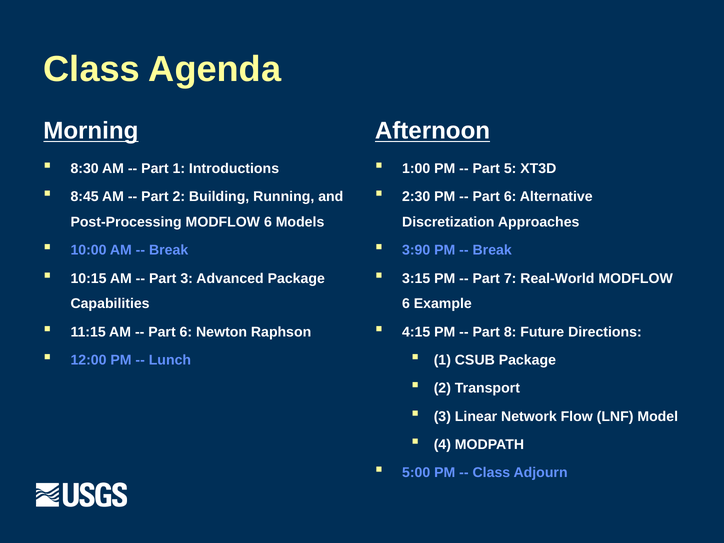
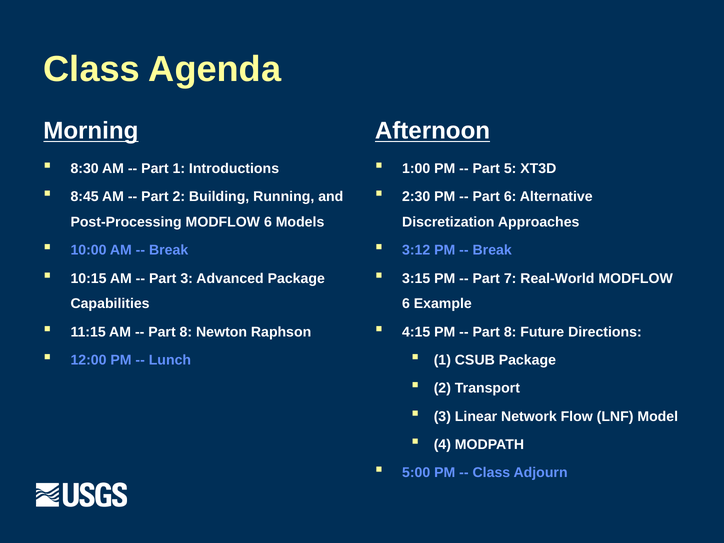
3:90: 3:90 -> 3:12 (416, 250)
6: 6 -> 8 (186, 332)
